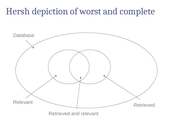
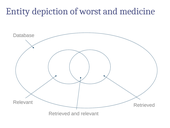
Hersh: Hersh -> Entity (18, 11)
complete: complete -> medicine (137, 11)
